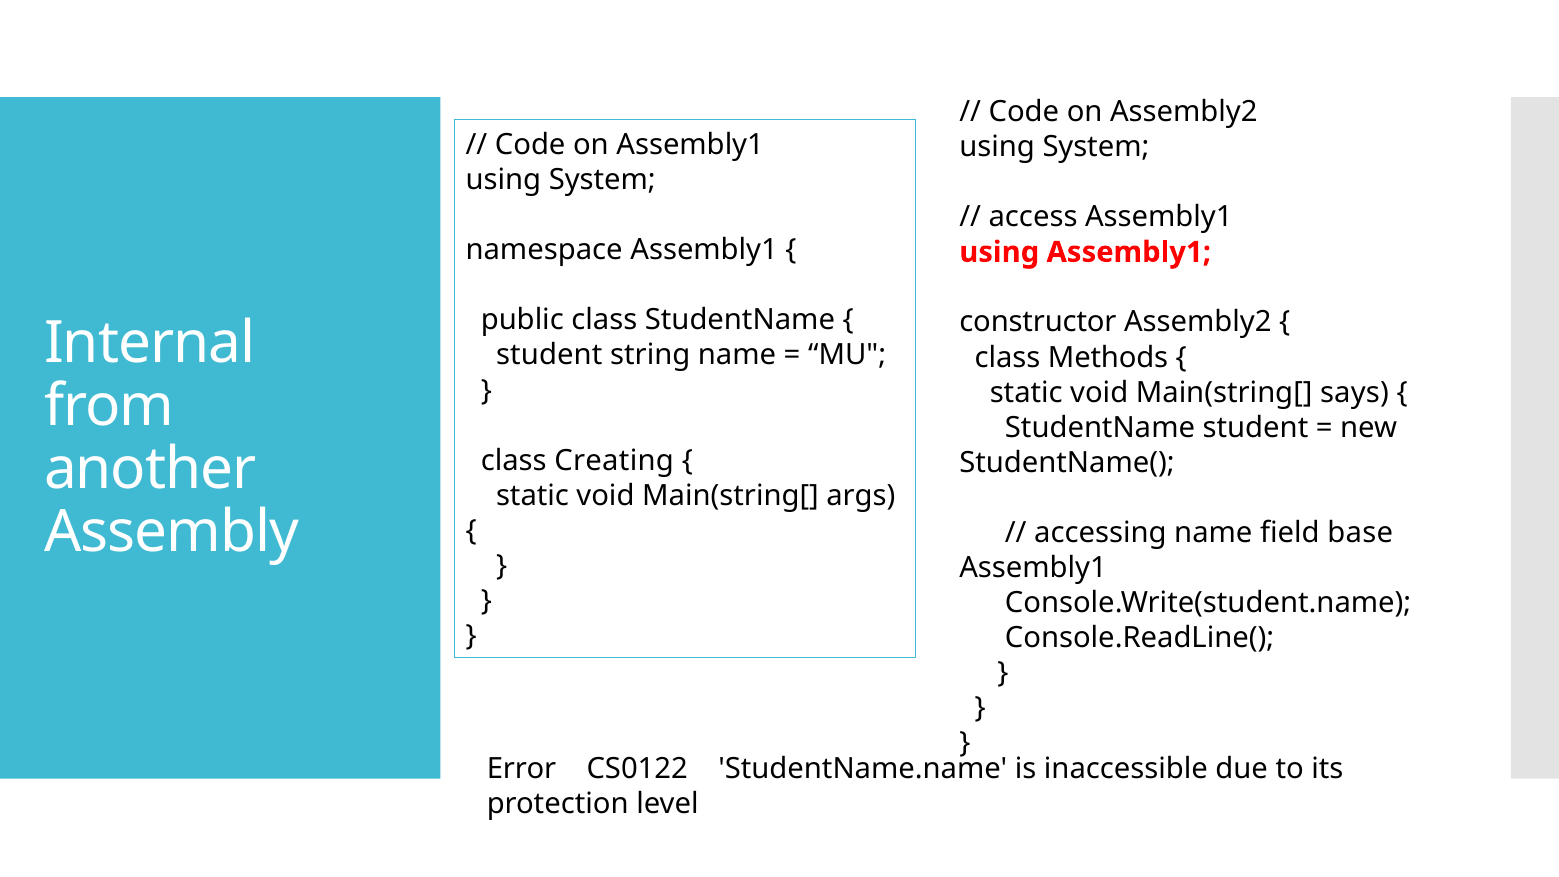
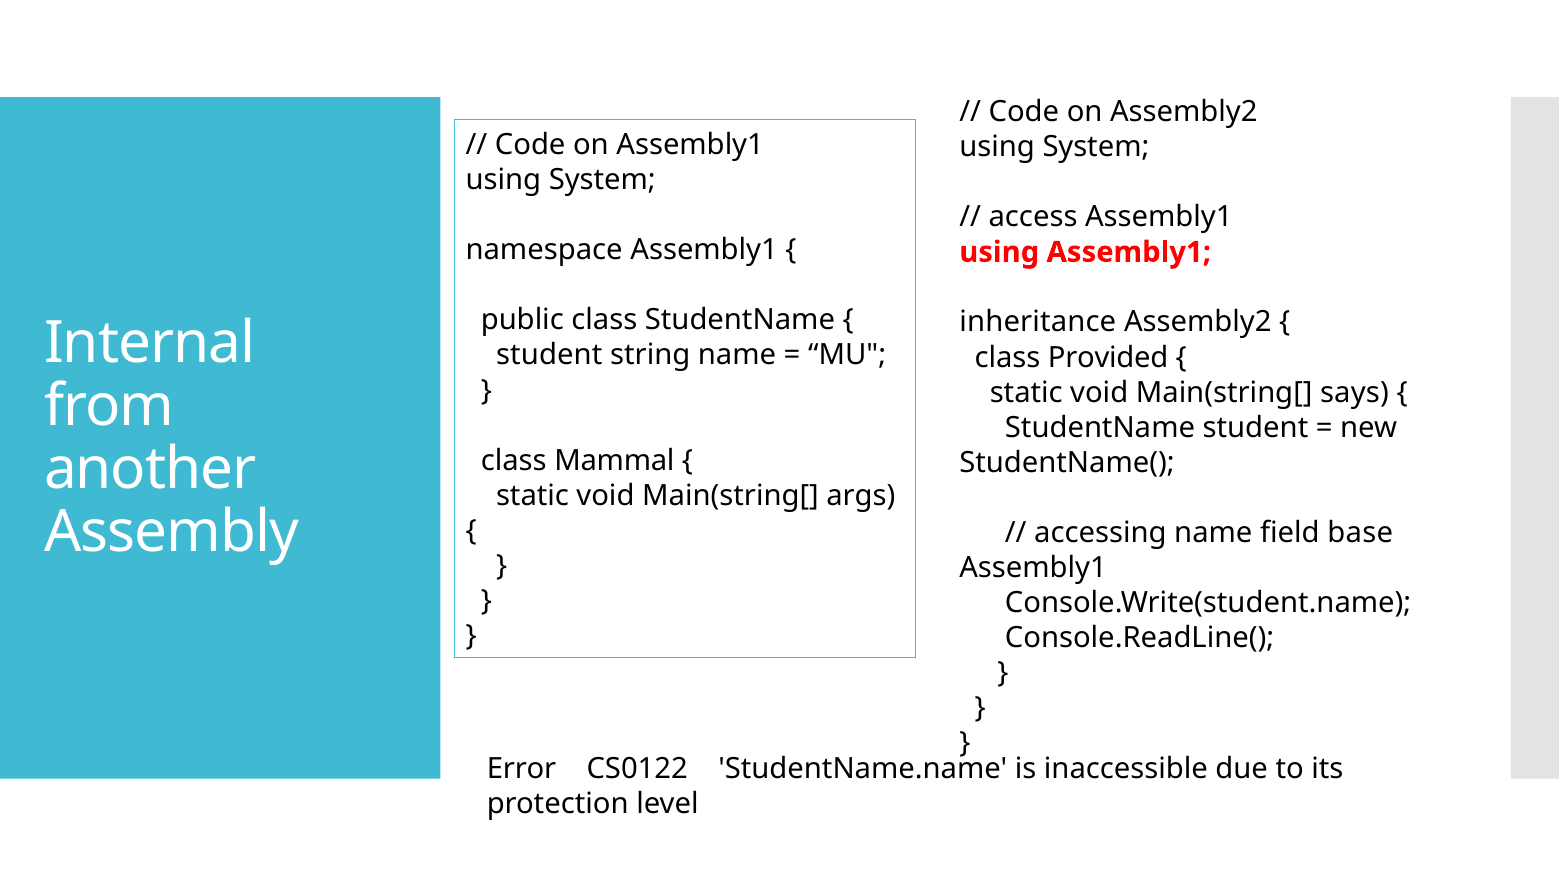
constructor: constructor -> inheritance (1038, 322)
Methods: Methods -> Provided (1108, 357)
Creating: Creating -> Mammal (614, 461)
